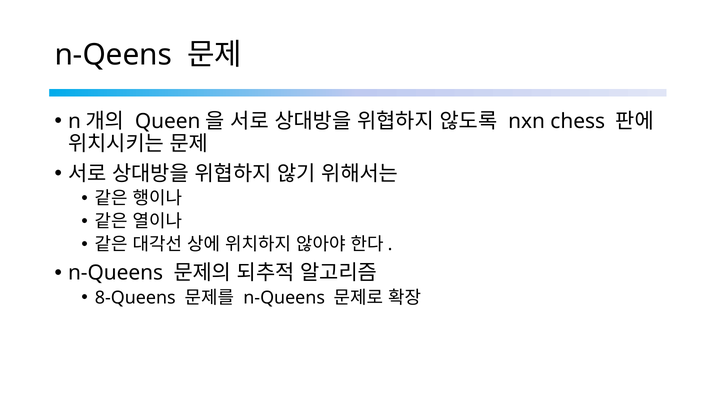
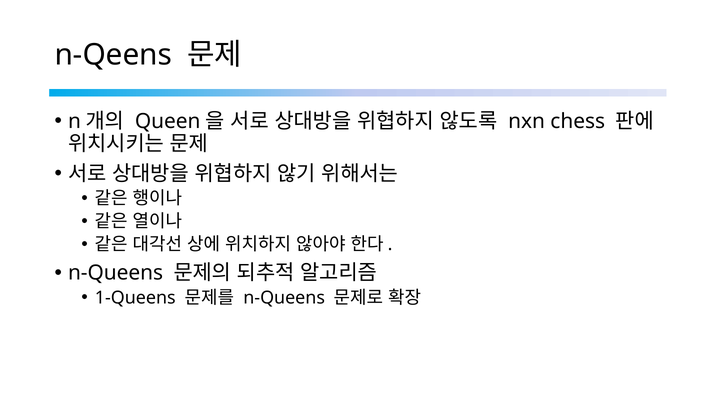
8-Queens: 8-Queens -> 1-Queens (135, 297)
